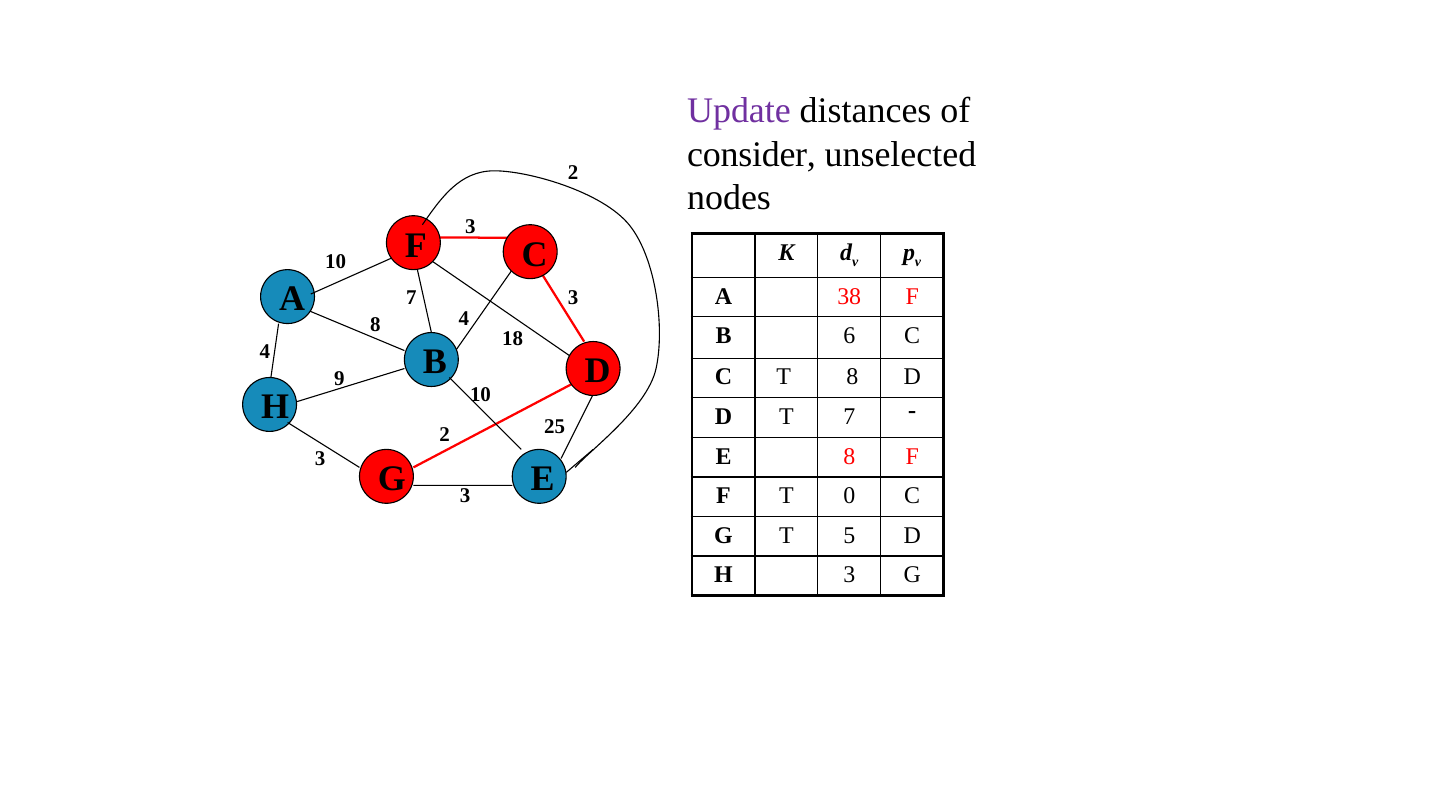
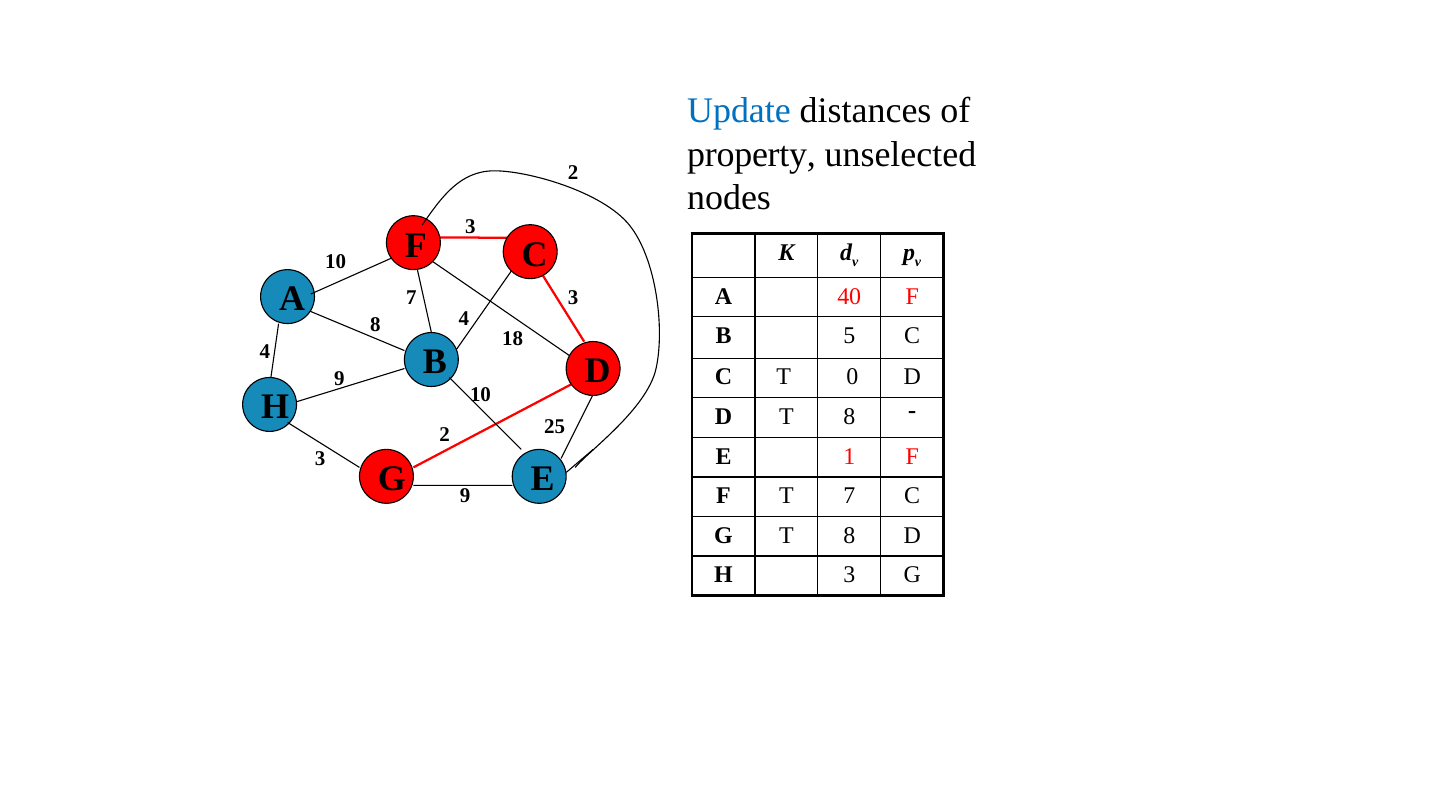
Update colour: purple -> blue (739, 111)
consider: consider -> property (752, 154)
38: 38 -> 40 (849, 296)
6: 6 -> 5 (849, 336)
T 8: 8 -> 0 (852, 377)
D T 7: 7 -> 8 (849, 417)
E 8: 8 -> 1 (849, 456)
G 3: 3 -> 9 (465, 496)
T 0: 0 -> 7 (849, 496)
G T 5: 5 -> 8 (849, 535)
